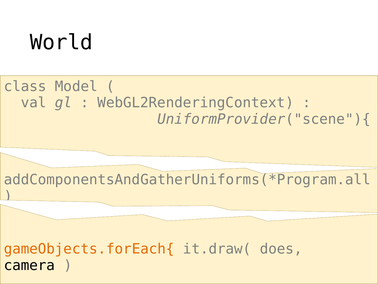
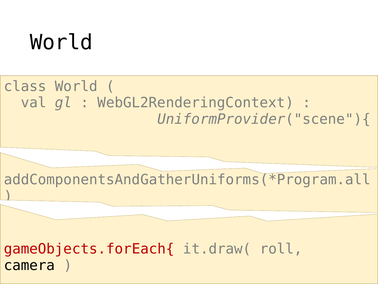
class Model: Model -> World (76, 86)
gameObjects.forEach{ colour: orange -> red (89, 249)
does: does -> roll (281, 249)
